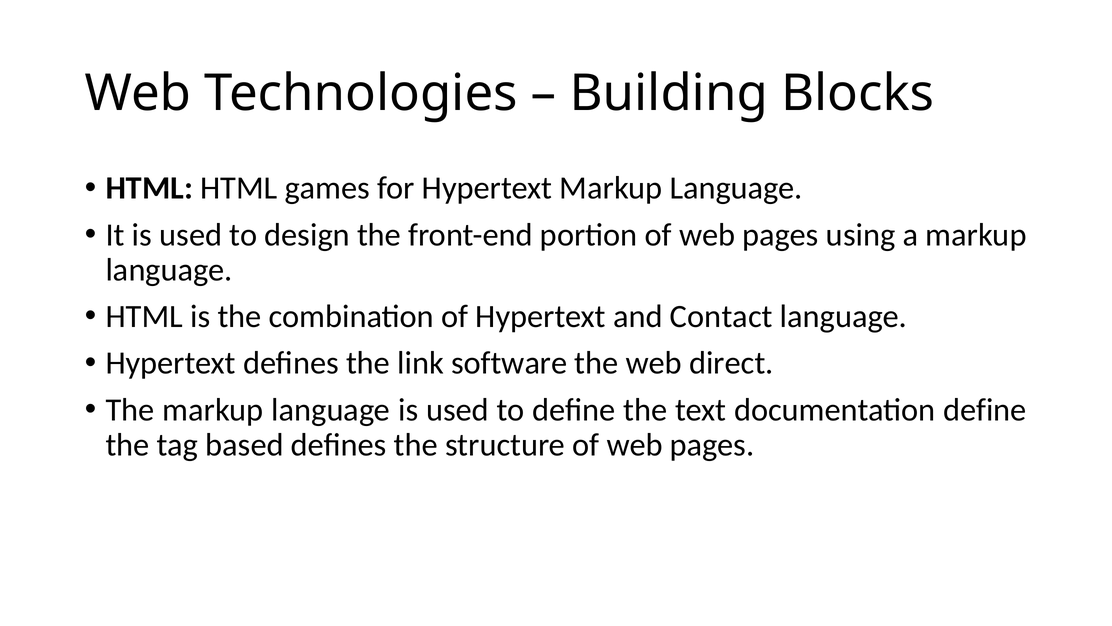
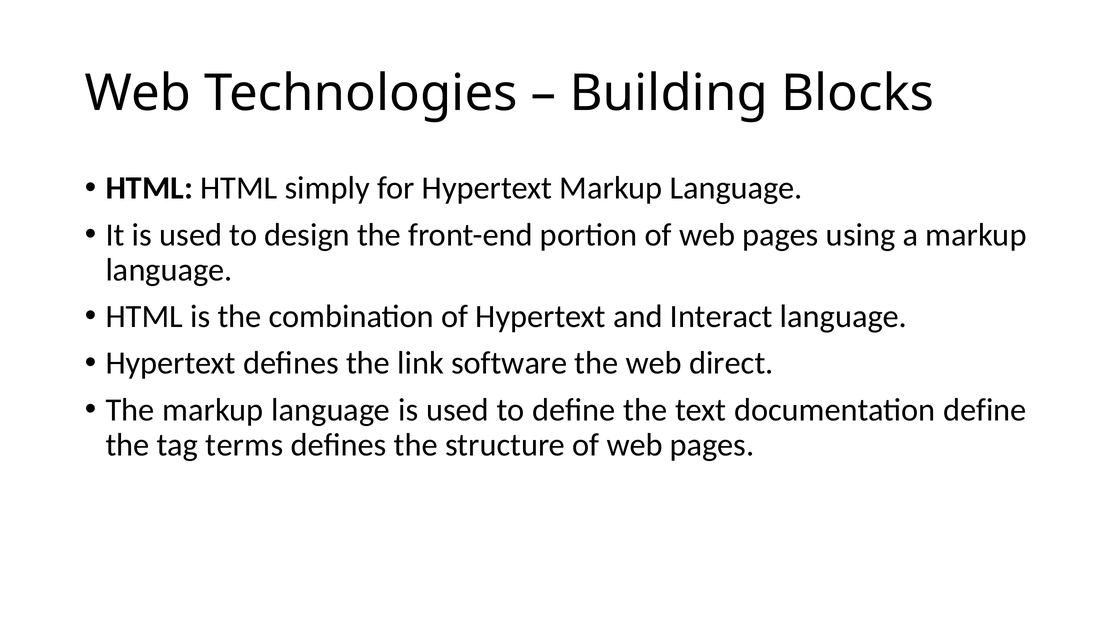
games: games -> simply (327, 188)
Contact: Contact -> Interact (721, 316)
based: based -> terms (244, 445)
